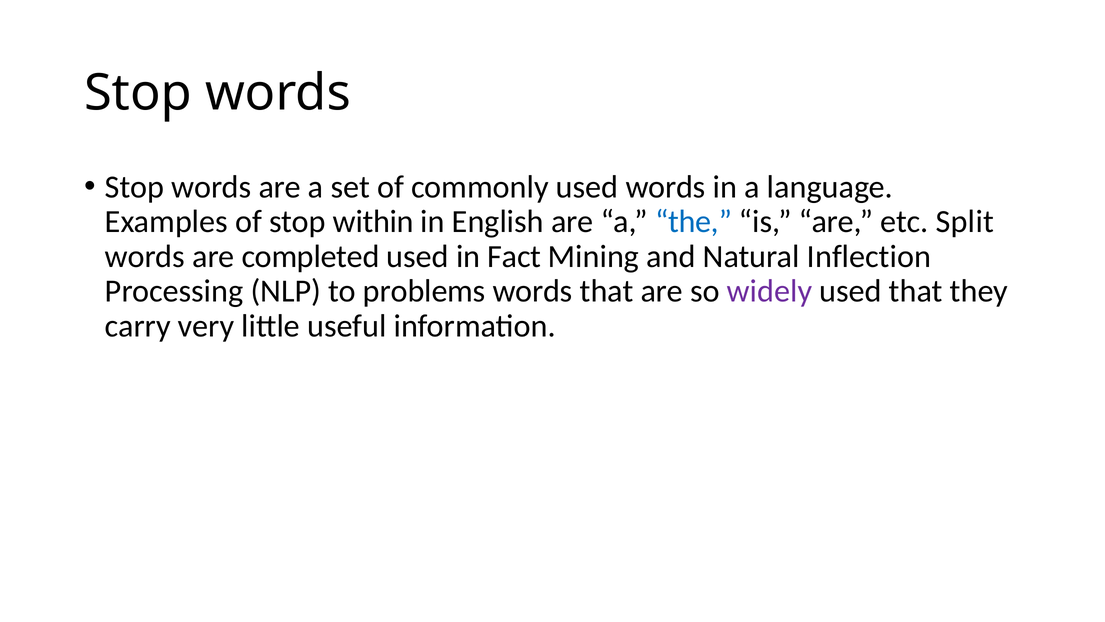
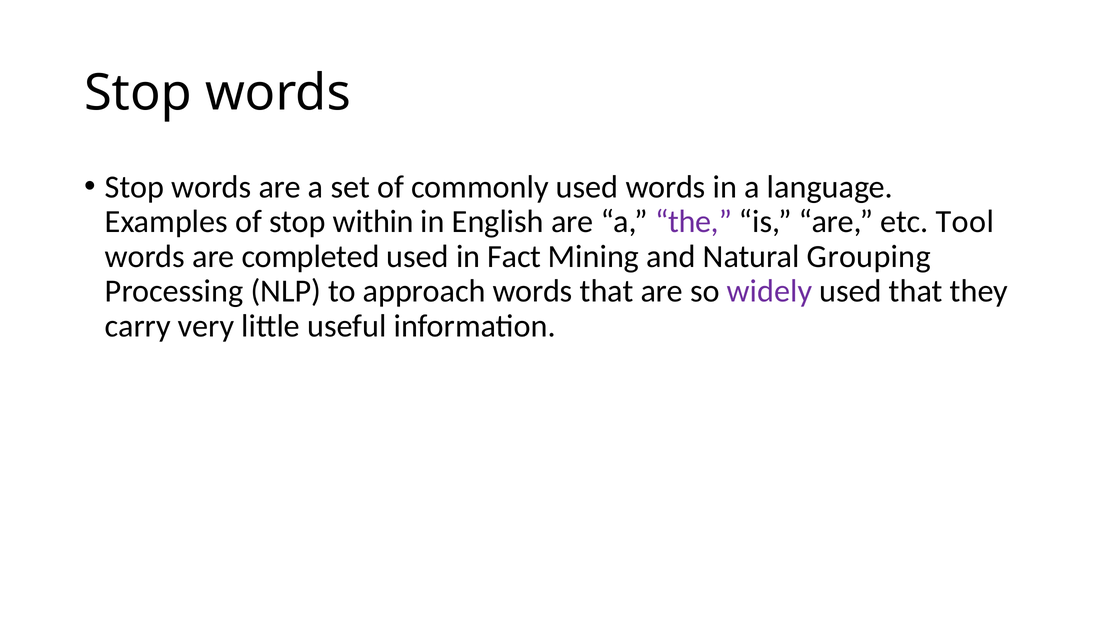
the colour: blue -> purple (694, 222)
Split: Split -> Tool (965, 222)
Inflection: Inflection -> Grouping (869, 256)
problems: problems -> approach (424, 291)
